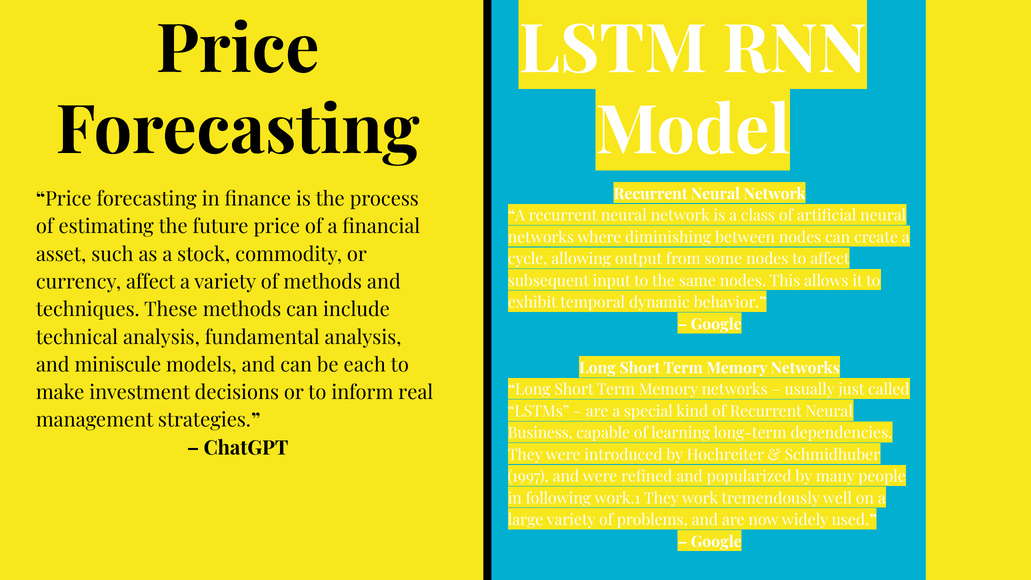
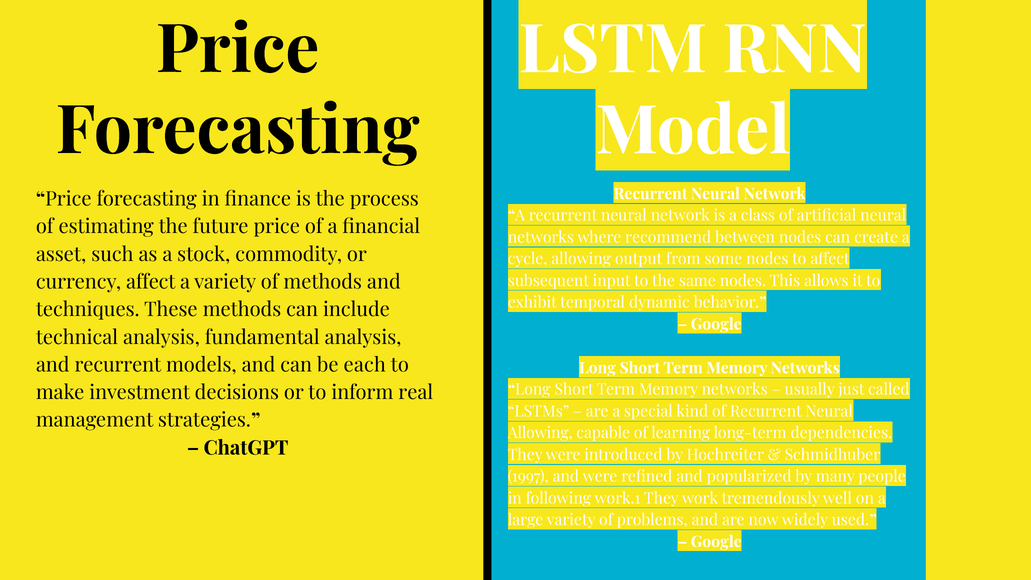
diminishing: diminishing -> recommend (668, 237)
and miniscule: miniscule -> recurrent (118, 365)
Business: Business -> Allowing (540, 433)
